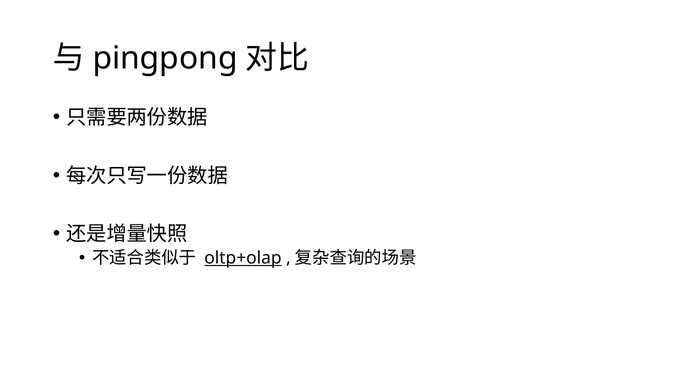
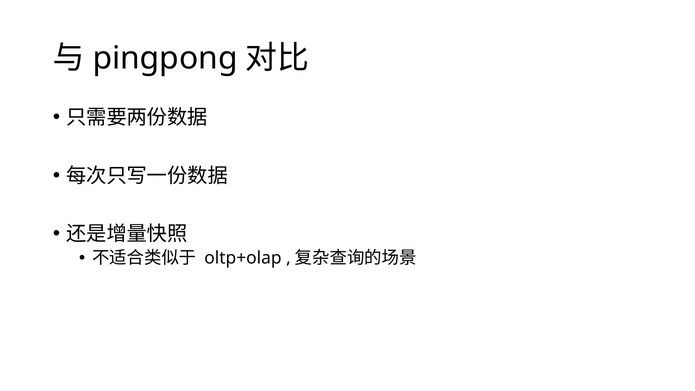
oltp+olap underline: present -> none (243, 258)
